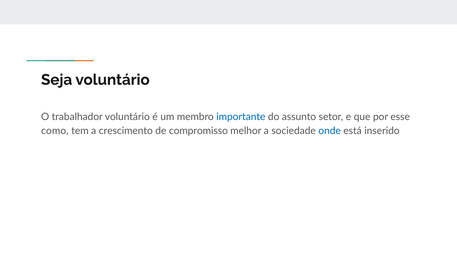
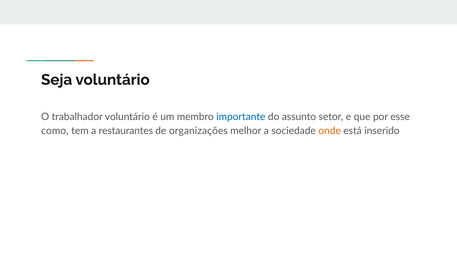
crescimento: crescimento -> restaurantes (126, 131)
compromisso: compromisso -> organizações (198, 131)
onde colour: blue -> orange (330, 131)
